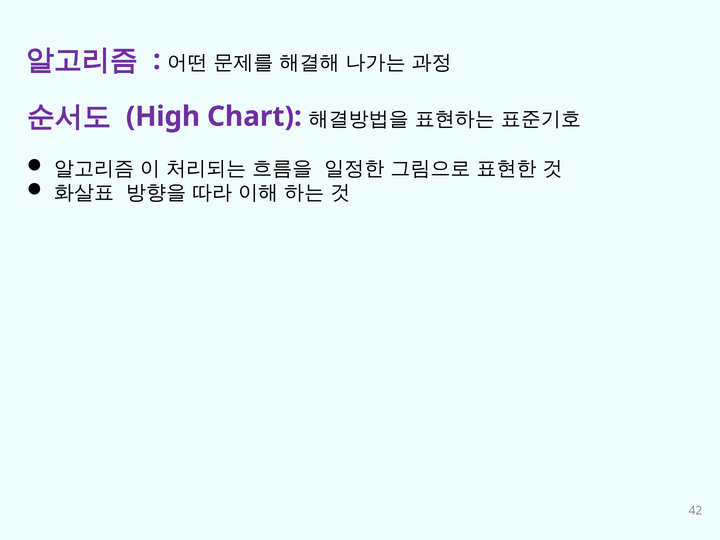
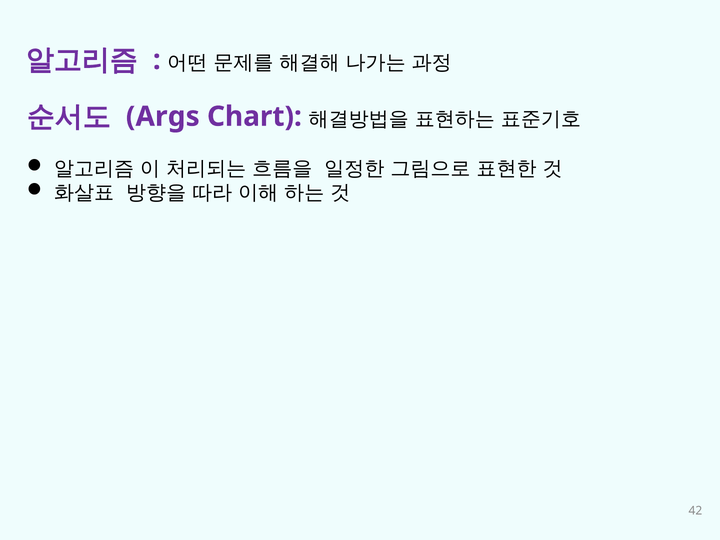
High: High -> Args (163, 117)
